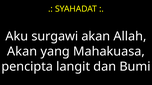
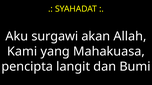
Akan: Akan -> Kami (22, 52)
